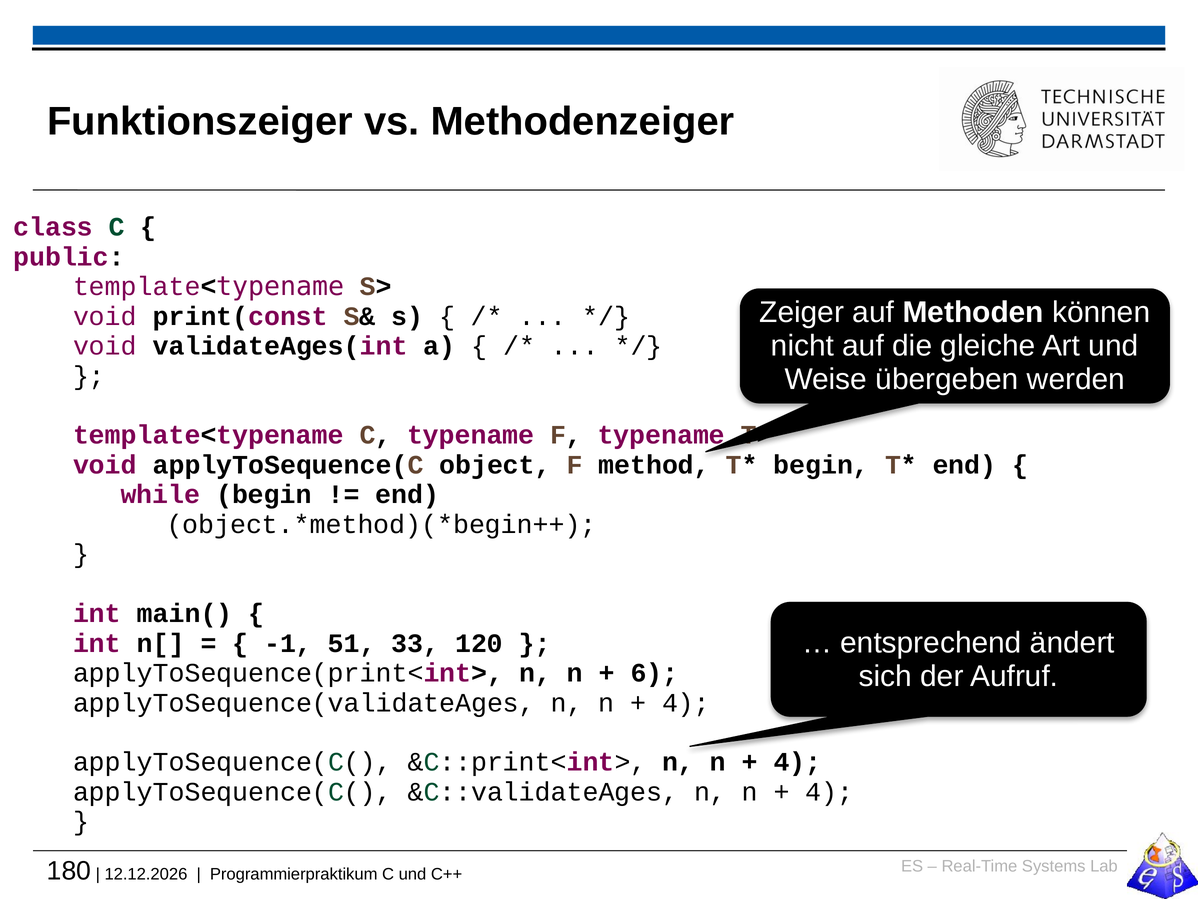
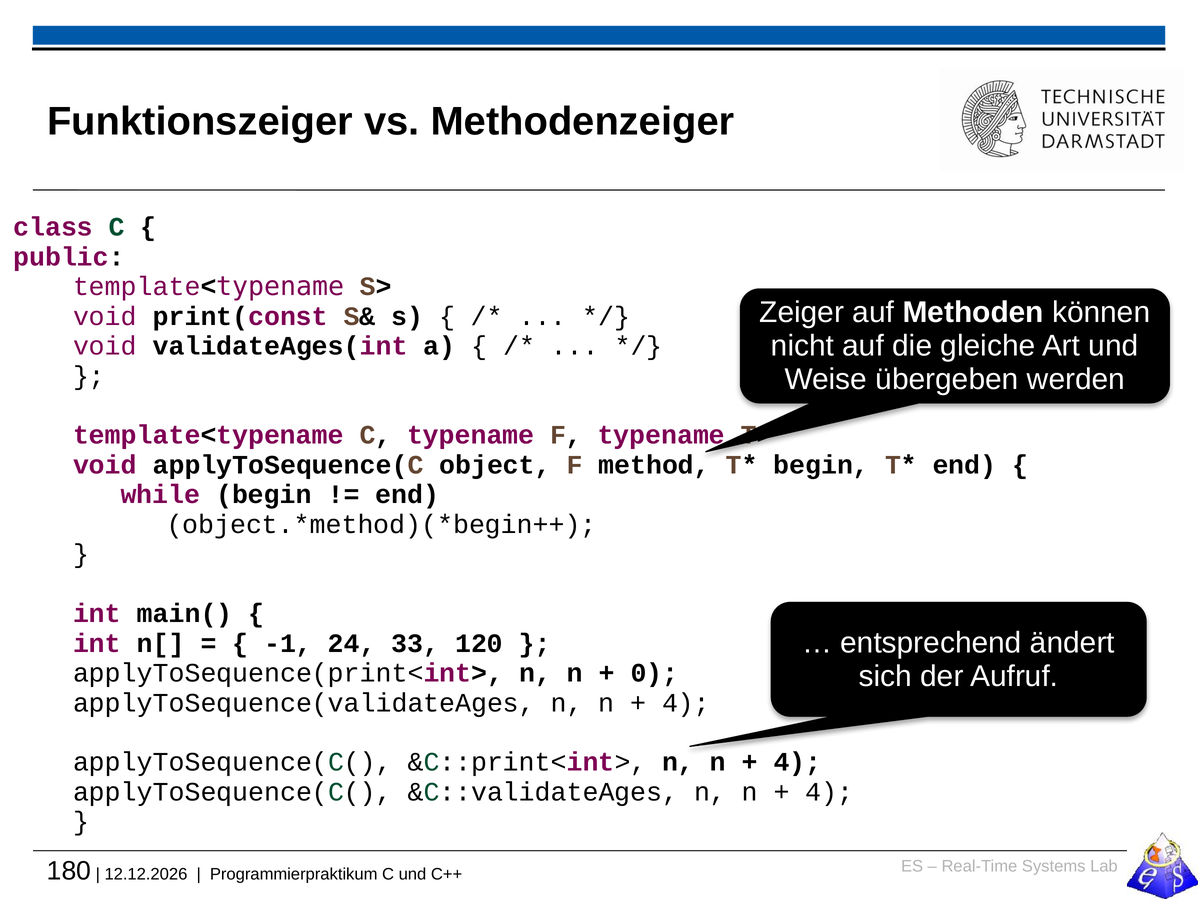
51: 51 -> 24 (352, 643)
6: 6 -> 0 (654, 673)
